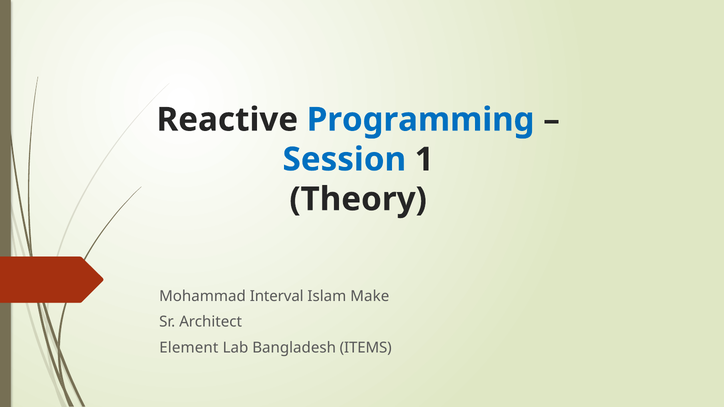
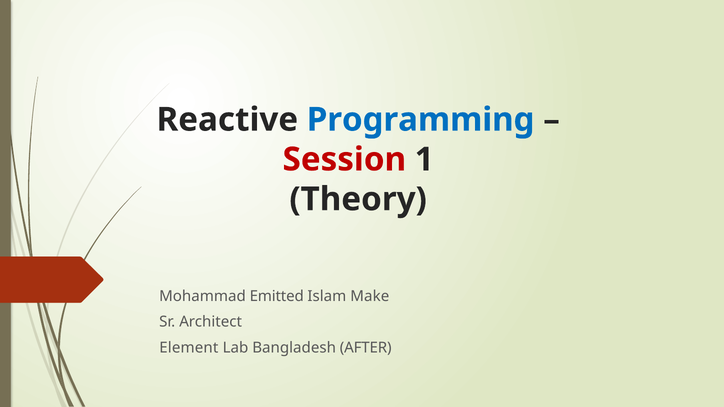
Session colour: blue -> red (344, 160)
Interval: Interval -> Emitted (277, 297)
ITEMS: ITEMS -> AFTER (366, 348)
